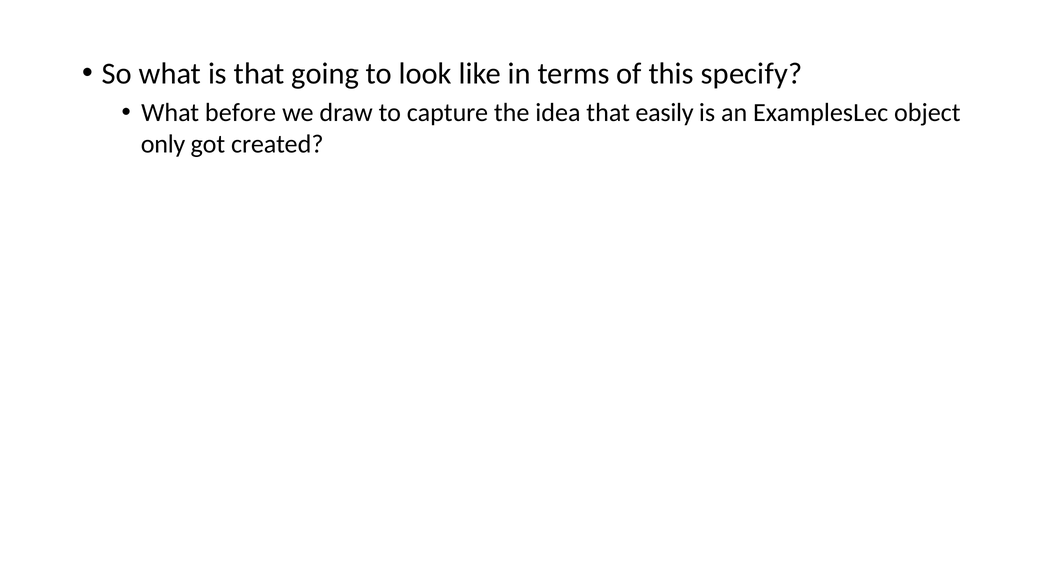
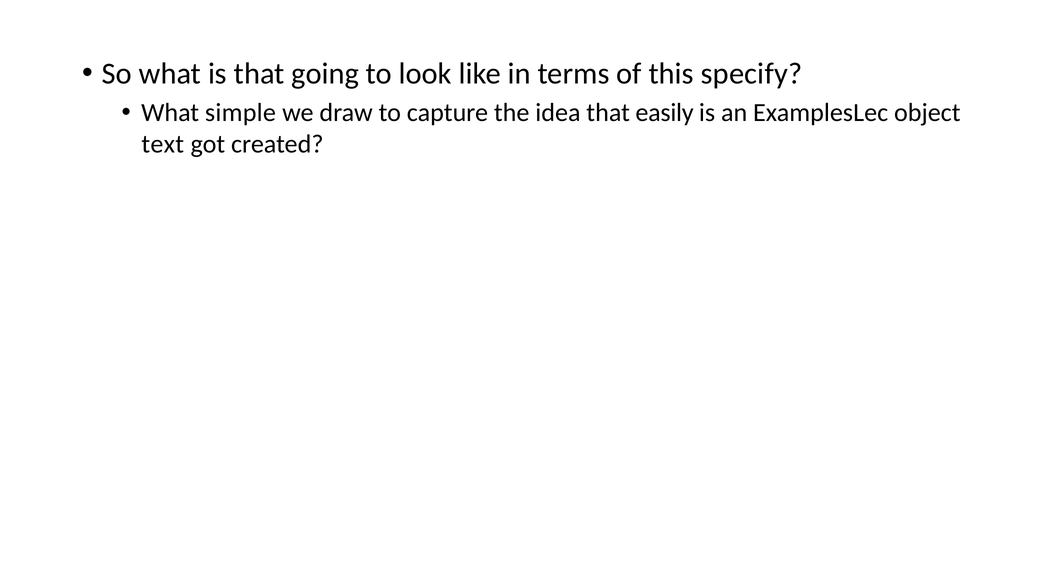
before: before -> simple (240, 113)
only: only -> text (163, 144)
